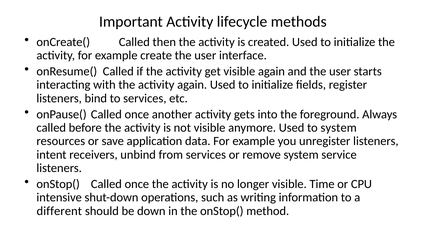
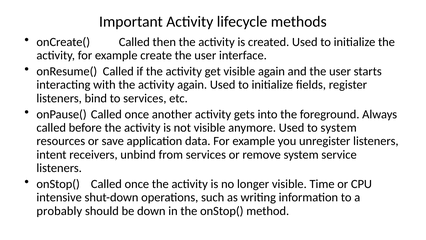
different: different -> probably (59, 211)
